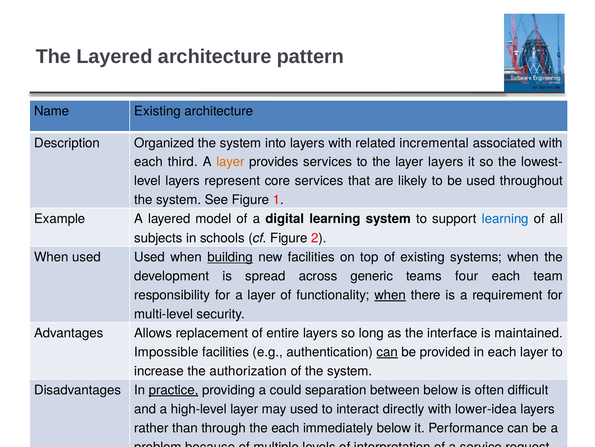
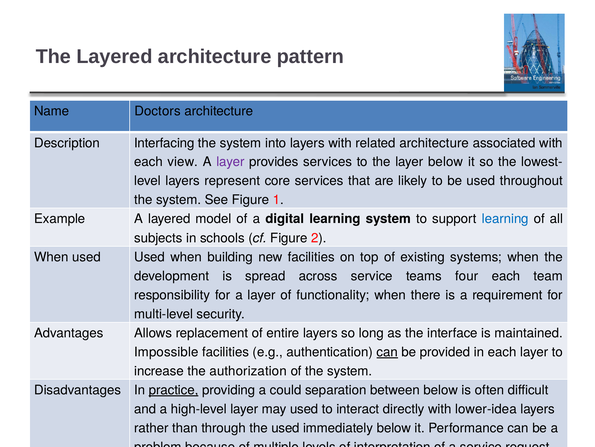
Name Existing: Existing -> Doctors (157, 111)
Organized: Organized -> Interfacing (164, 143)
related incremental: incremental -> architecture (434, 143)
third: third -> view (183, 162)
layer colour: orange -> purple (230, 162)
layer layers: layers -> below (446, 162)
building underline: present -> none (230, 257)
across generic: generic -> service (372, 276)
when underline: present -> none (390, 295)
the each: each -> used (285, 427)
